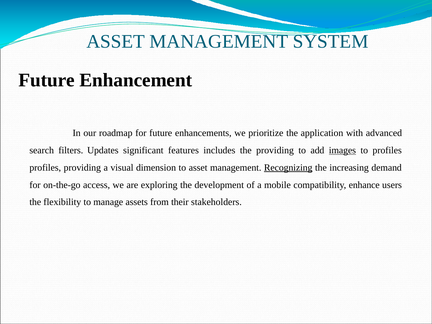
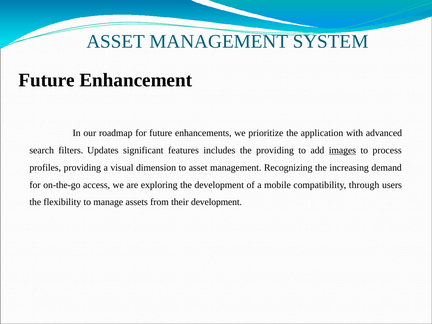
to profiles: profiles -> process (387, 150)
Recognizing underline: present -> none (288, 168)
enhance: enhance -> through (364, 185)
their stakeholders: stakeholders -> development (216, 202)
